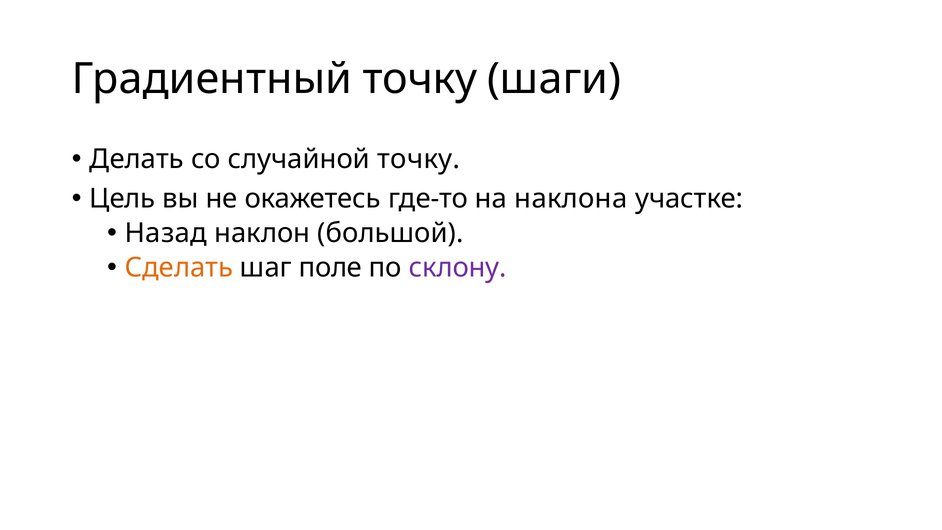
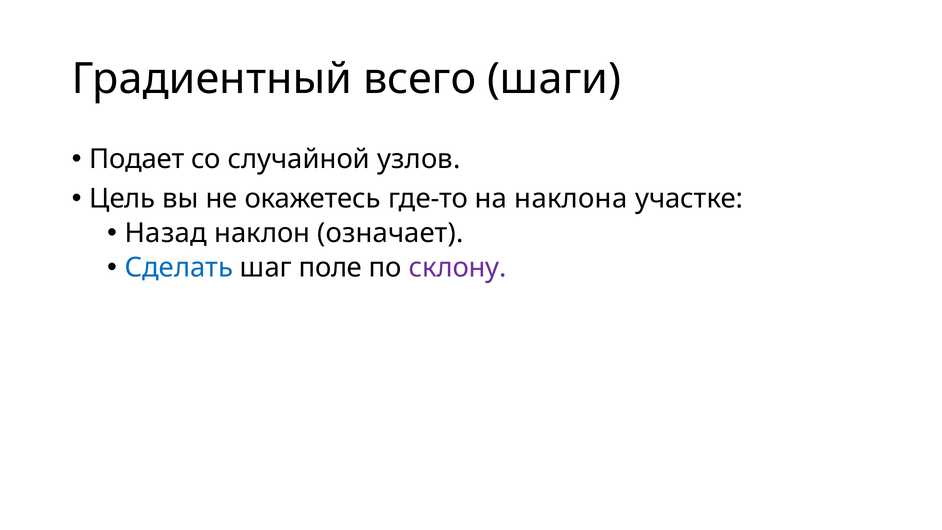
Градиентный точку: точку -> всего (420, 79)
Делать: Делать -> Подает (137, 159)
случайной точку: точку -> узлов (419, 159)
большой: большой -> означает (390, 233)
Сделать colour: orange -> blue (179, 268)
